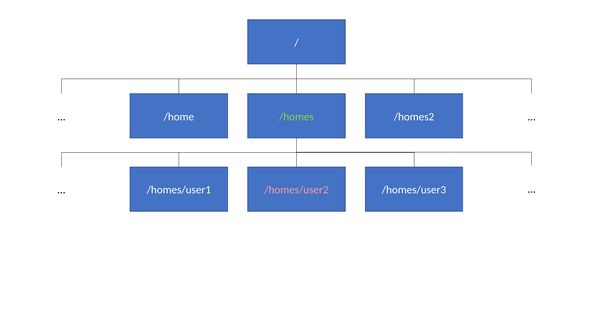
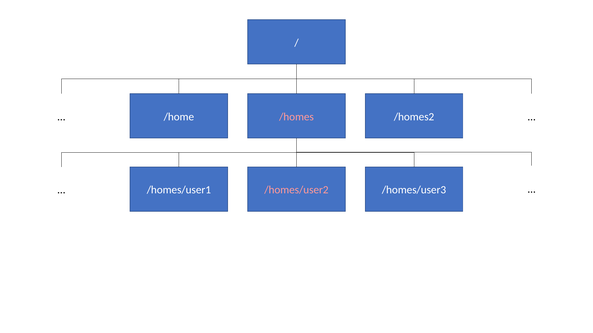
/homes colour: light green -> pink (296, 117)
